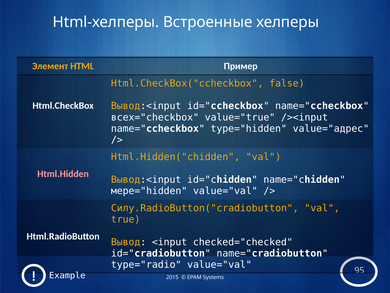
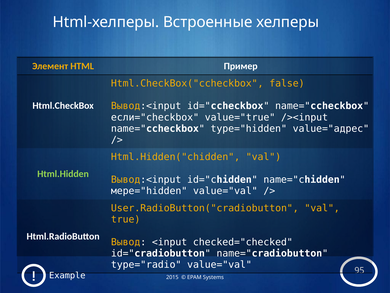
всех="checkbox: всех="checkbox -> если="checkbox (155, 117)
Html.Hidden colour: pink -> light green (63, 174)
Силу.RadioButton("cradiobutton: Силу.RadioButton("cradiobutton -> User.RadioButton("cradiobutton (205, 208)
